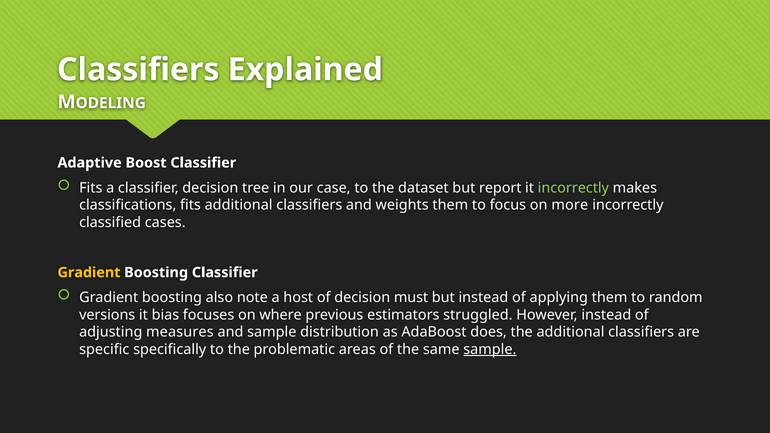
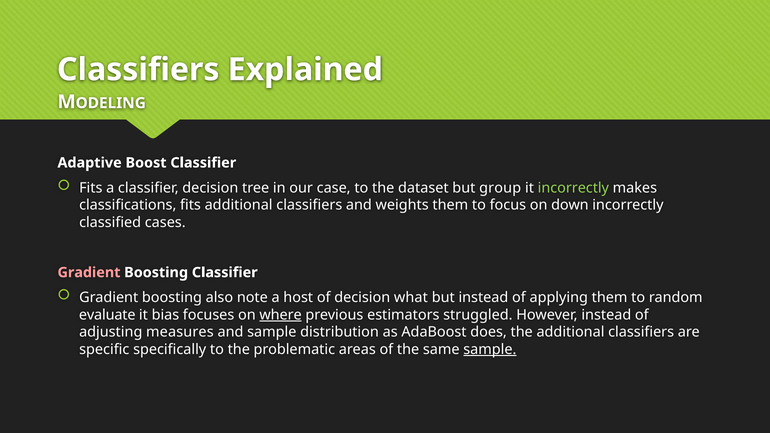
report: report -> group (500, 188)
more: more -> down (570, 205)
Gradient colour: yellow -> pink (89, 273)
must: must -> what (411, 298)
versions: versions -> evaluate (107, 315)
where underline: none -> present (281, 315)
